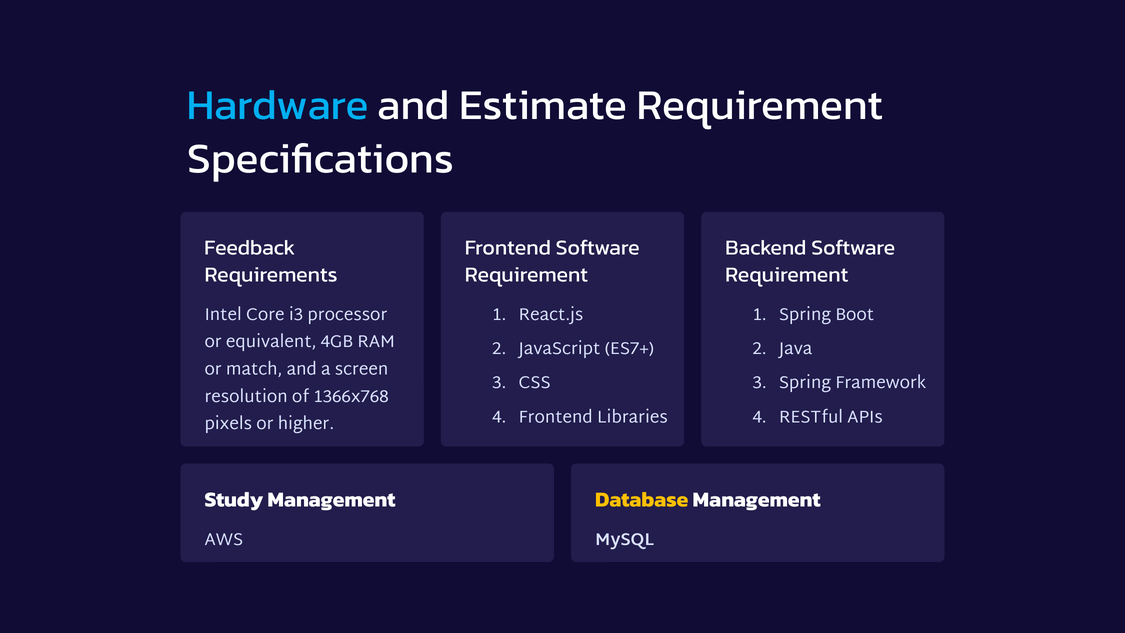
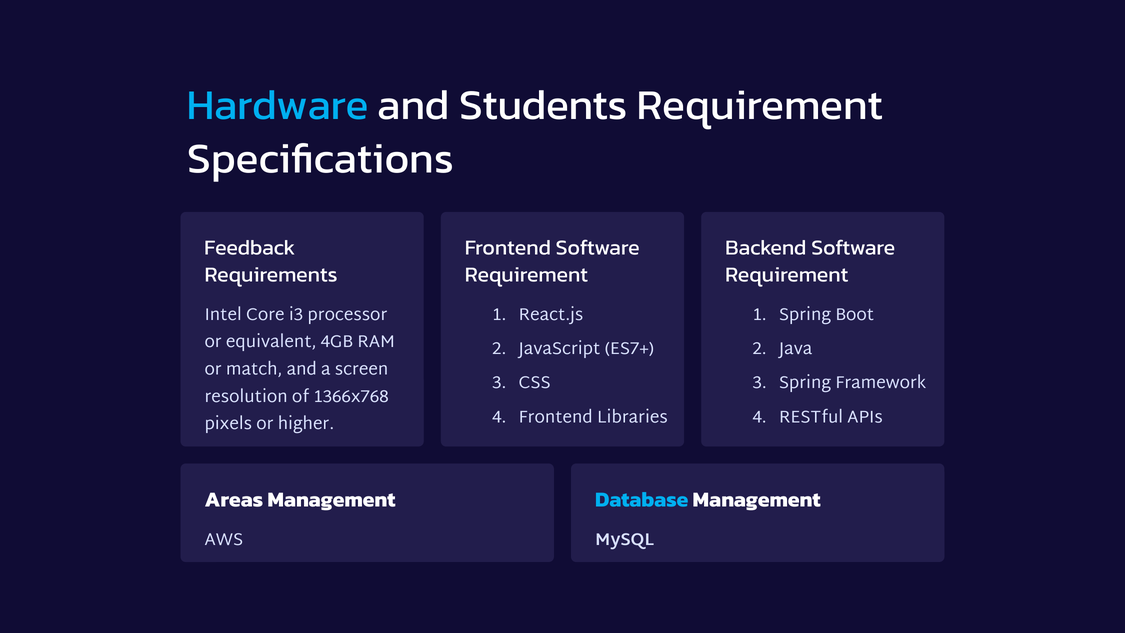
Estimate: Estimate -> Students (544, 105)
Study: Study -> Areas (234, 499)
Database colour: yellow -> light blue (642, 499)
